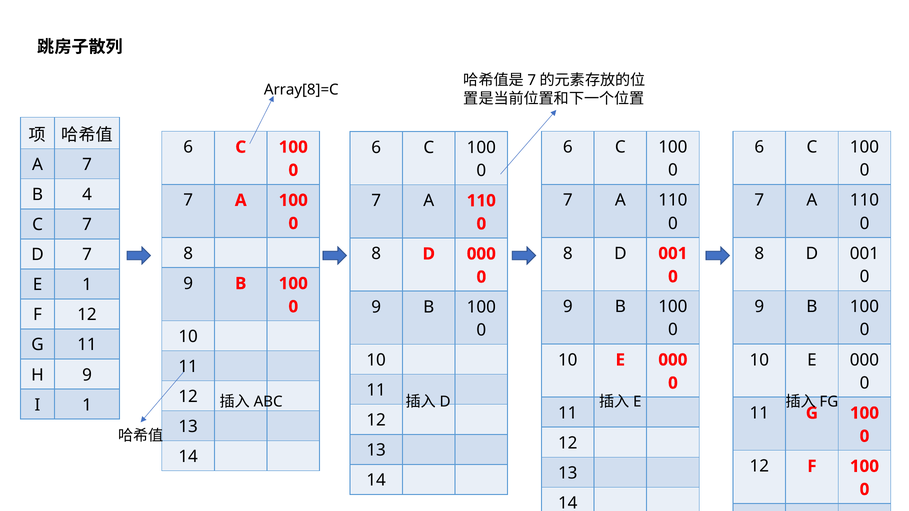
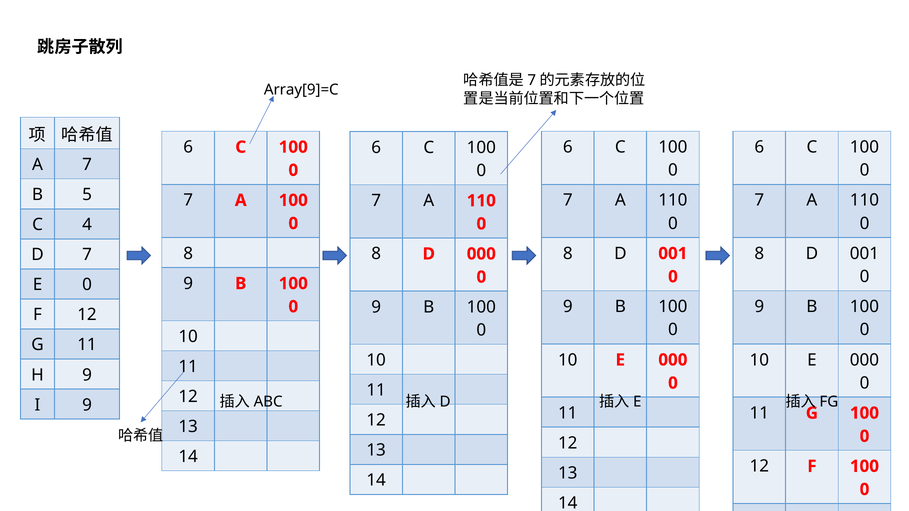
Array[8]=C: Array[8]=C -> Array[9]=C (301, 90)
4: 4 -> 5 (87, 195)
C 7: 7 -> 4 (87, 225)
E 1: 1 -> 0 (87, 285)
I 1: 1 -> 9 (87, 405)
